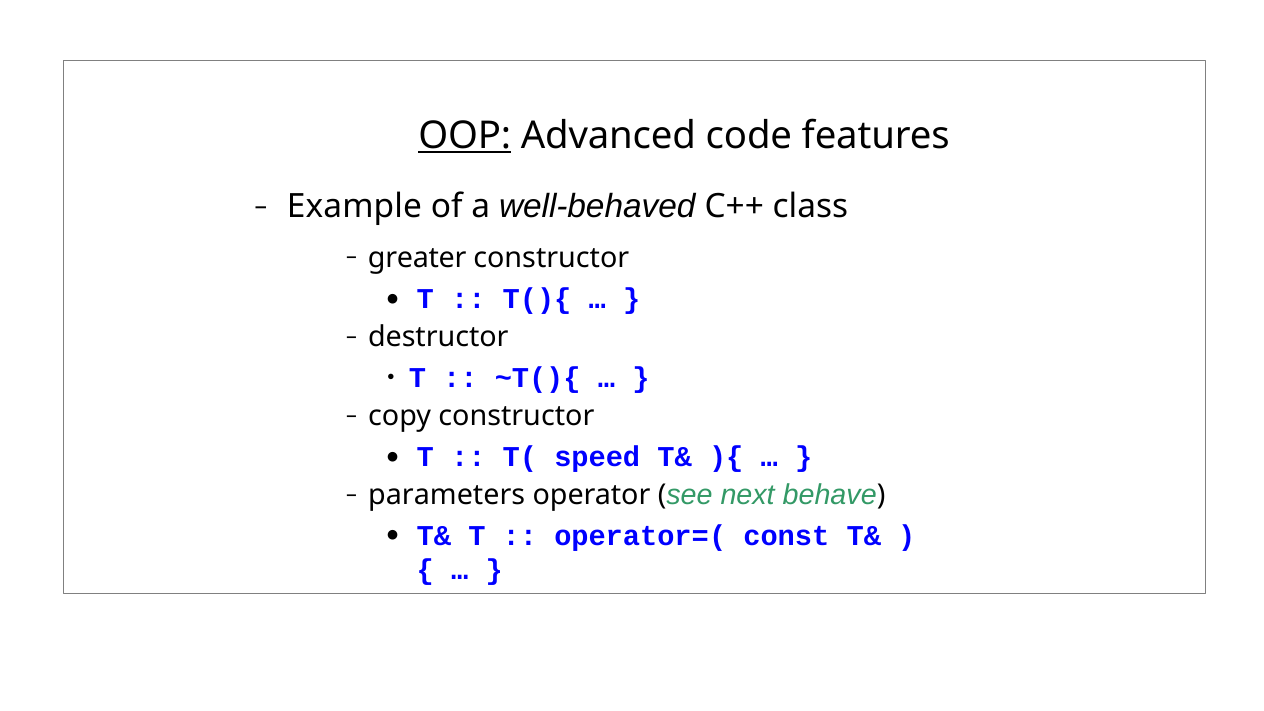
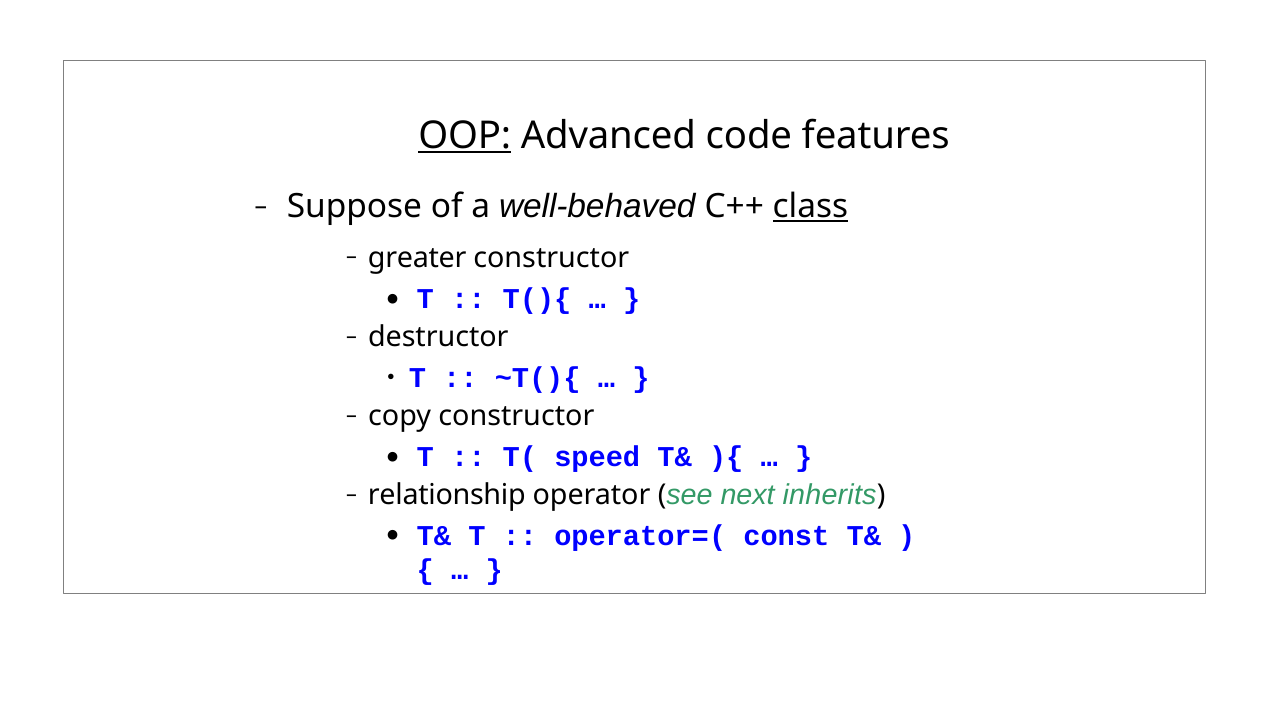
Example: Example -> Suppose (354, 207)
class underline: none -> present (810, 207)
parameters: parameters -> relationship (447, 495)
behave: behave -> inherits (830, 495)
